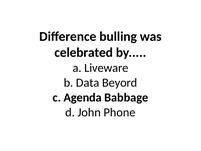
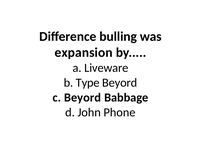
celebrated: celebrated -> expansion (84, 52)
Data: Data -> Type (88, 83)
c Agenda: Agenda -> Beyord (83, 97)
